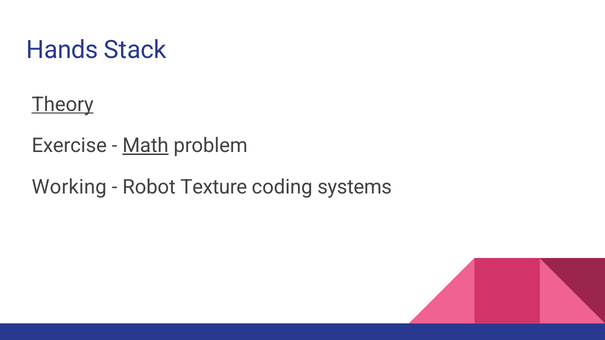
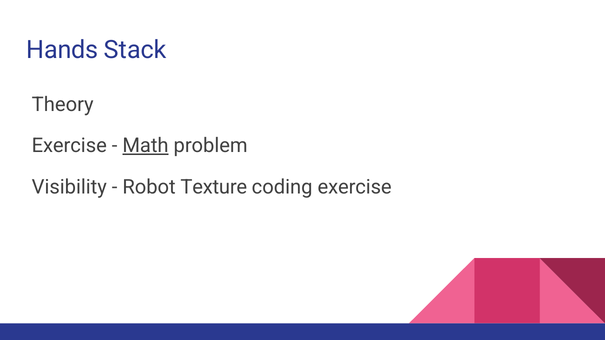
Theory underline: present -> none (63, 105)
Working: Working -> Visibility (69, 187)
coding systems: systems -> exercise (355, 187)
